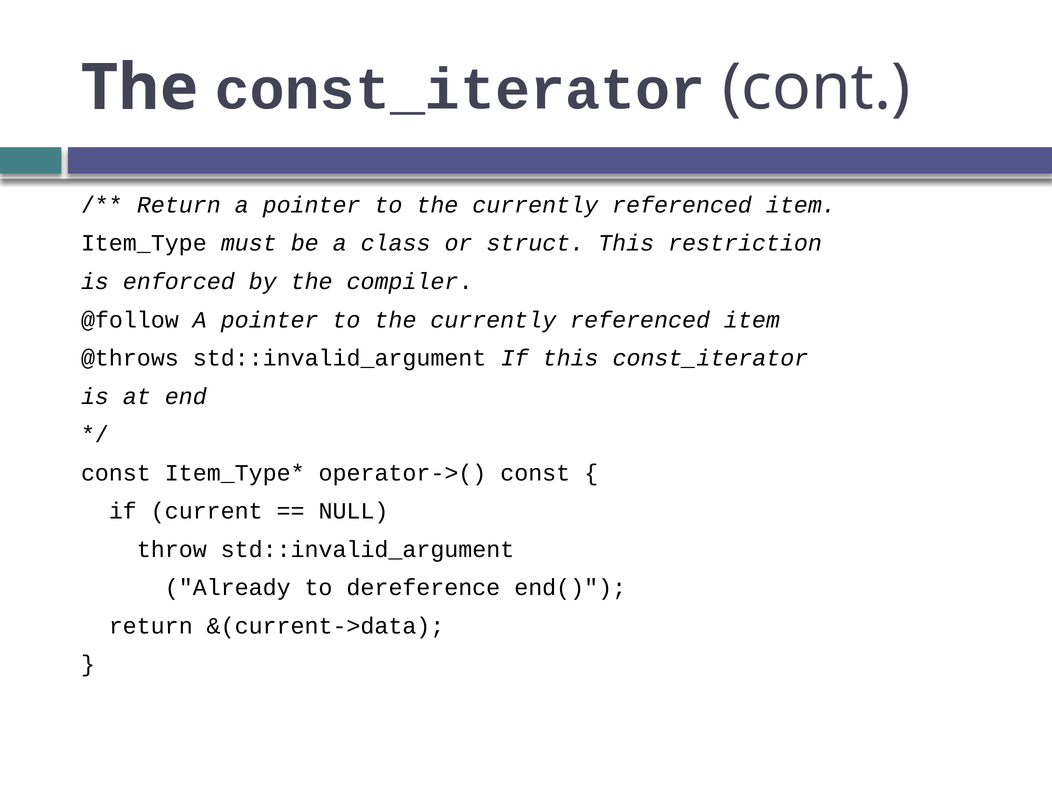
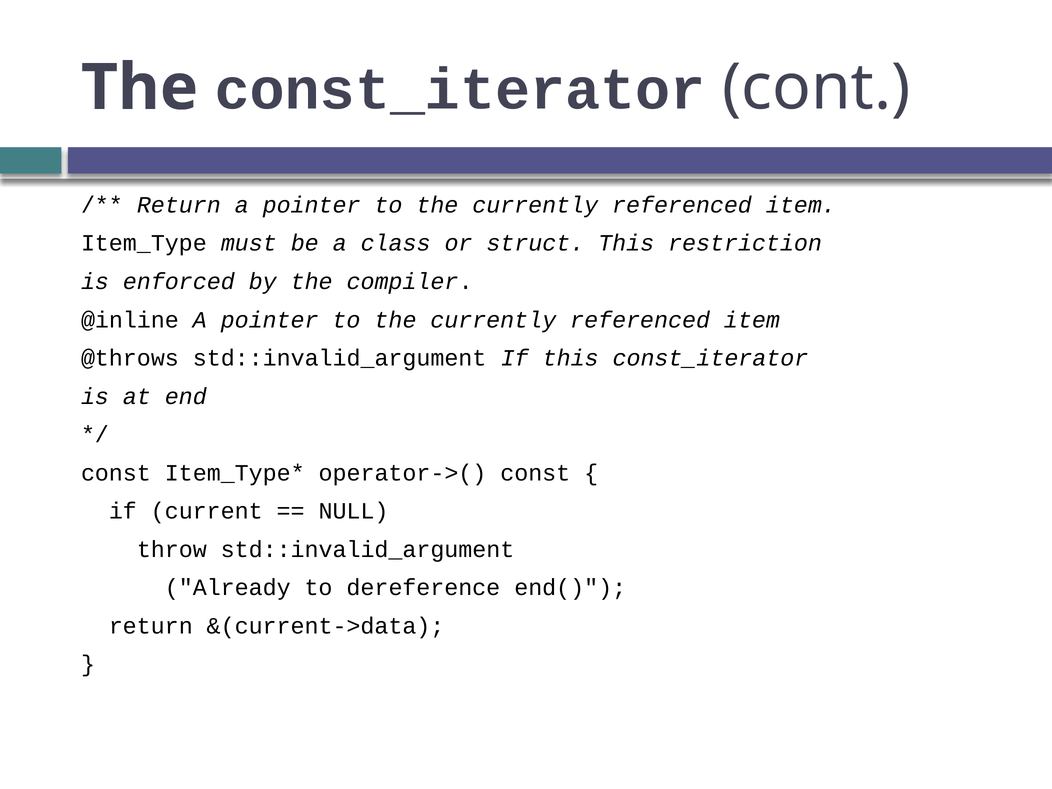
@follow: @follow -> @inline (130, 320)
